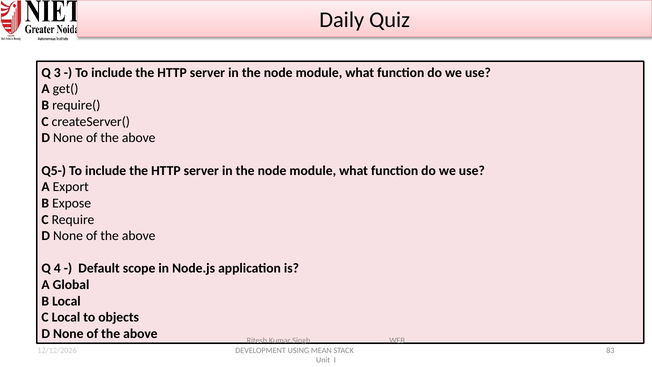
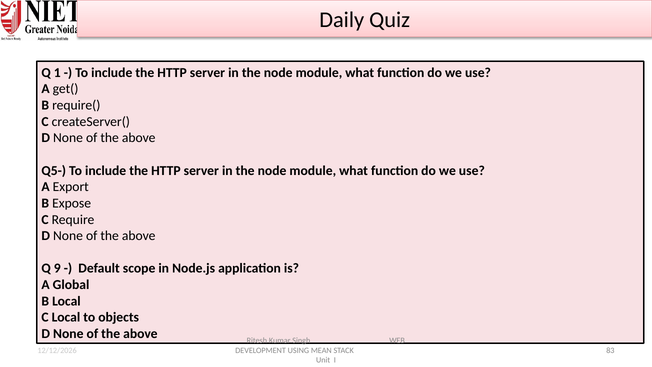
3: 3 -> 1 (57, 73)
4: 4 -> 9 (57, 268)
